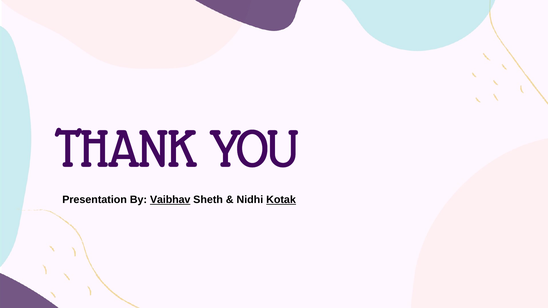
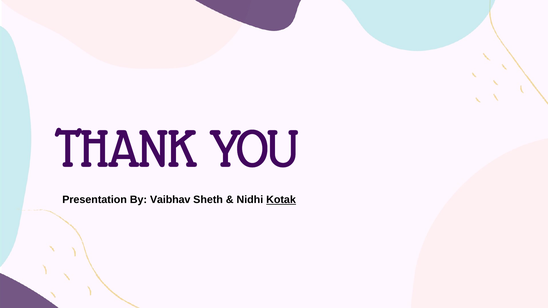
Vaibhav underline: present -> none (170, 200)
